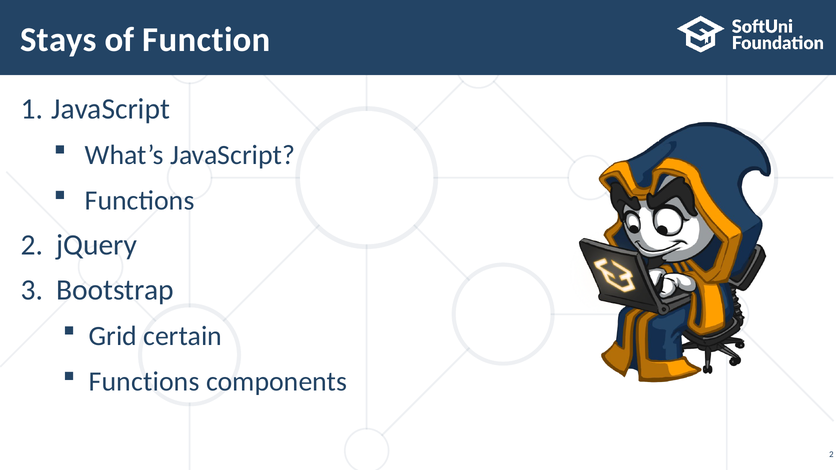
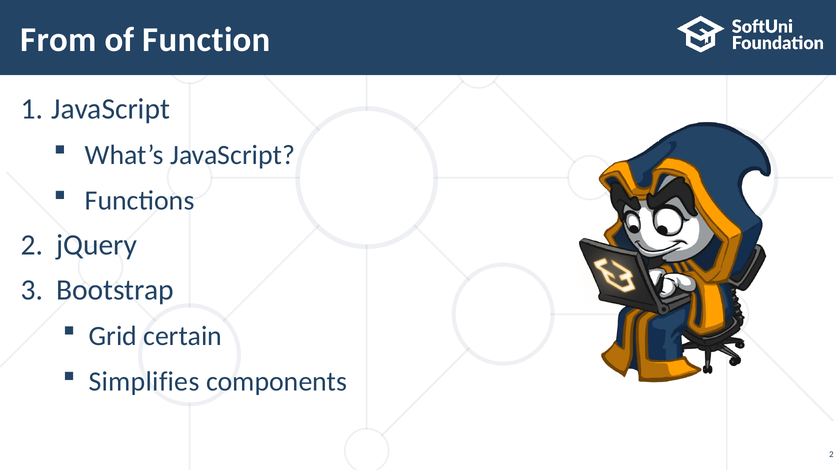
Stays: Stays -> From (59, 40)
Functions: Functions -> Simplifies (144, 382)
